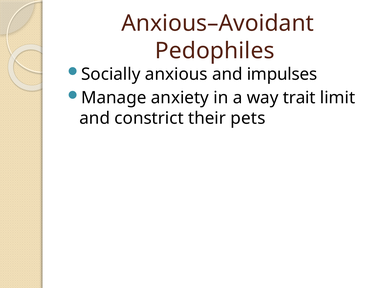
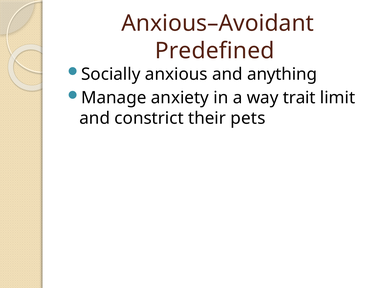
Pedophiles: Pedophiles -> Predefined (215, 51)
impulses: impulses -> anything (282, 74)
